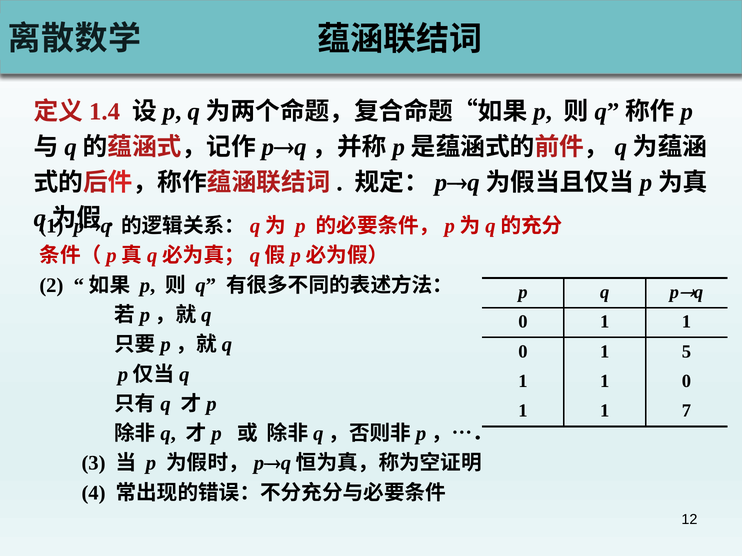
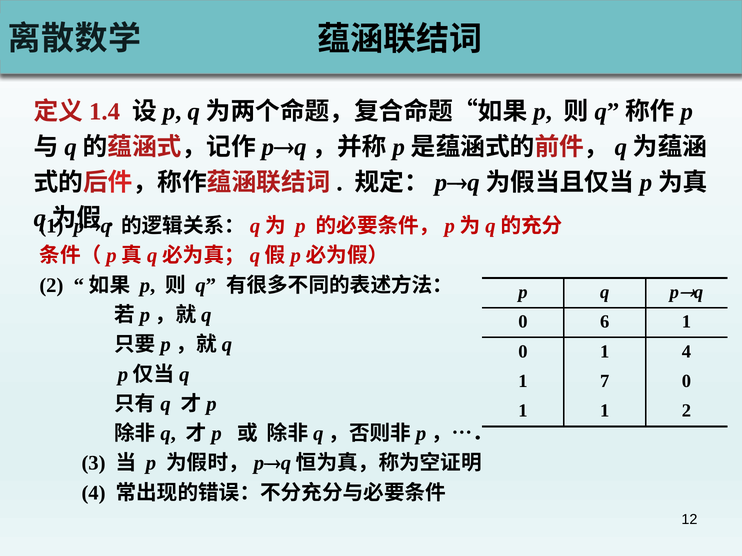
1: 1 -> 6 (605, 322)
1 5: 5 -> 4 (686, 352)
1: 1 -> 7 (605, 382)
1 7: 7 -> 2 (686, 411)
